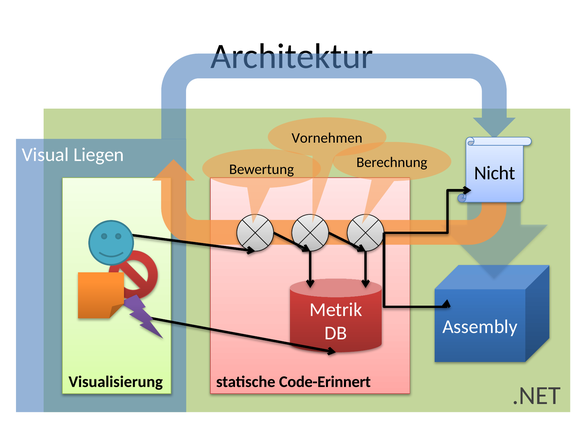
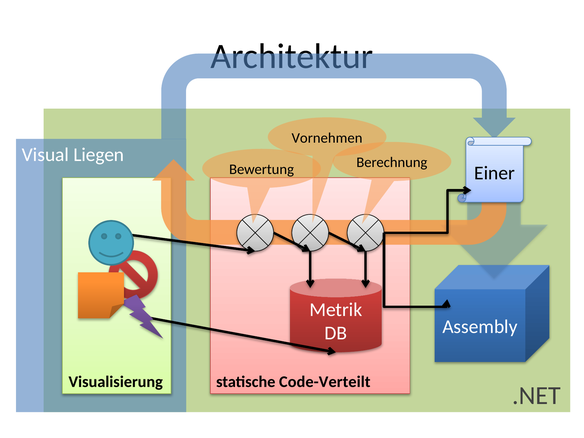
Nicht: Nicht -> Einer (495, 173)
Code-Erinnert: Code-Erinnert -> Code-Verteilt (325, 382)
